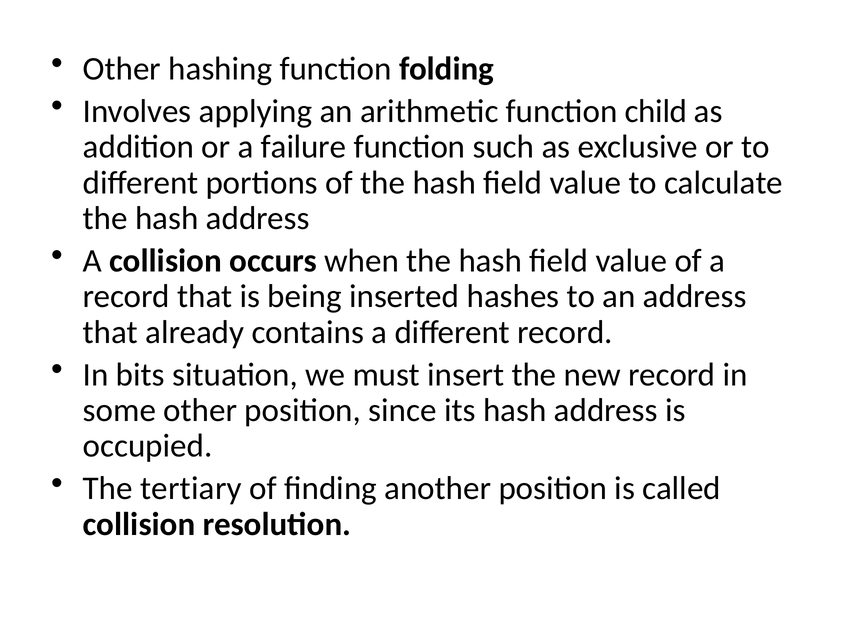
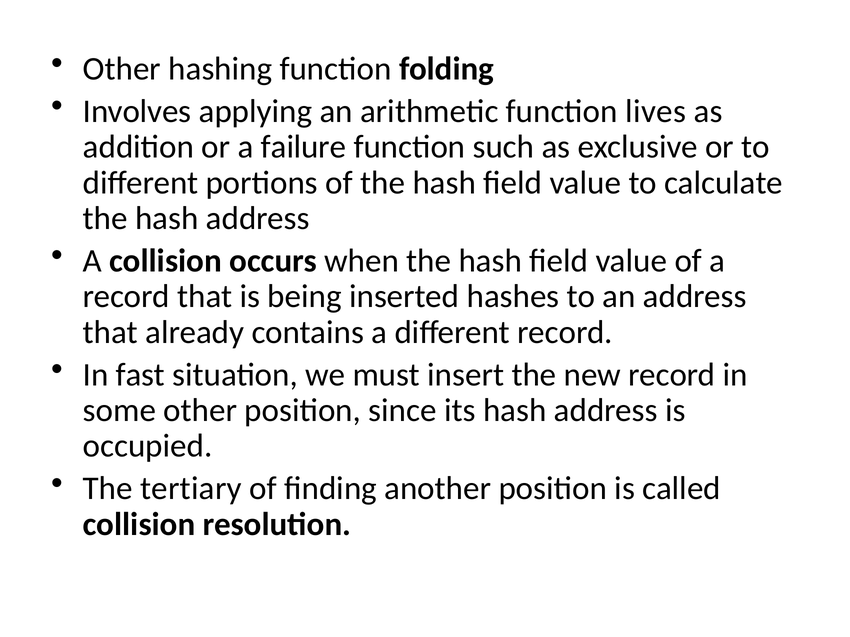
child: child -> lives (656, 111)
bits: bits -> fast (140, 375)
